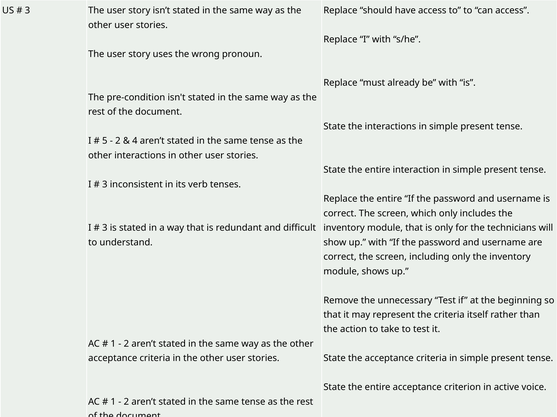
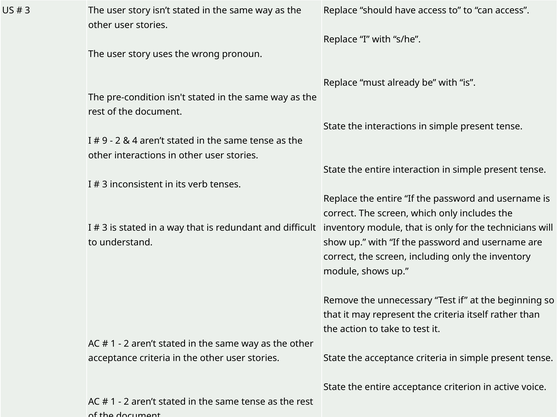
5: 5 -> 9 (105, 141)
